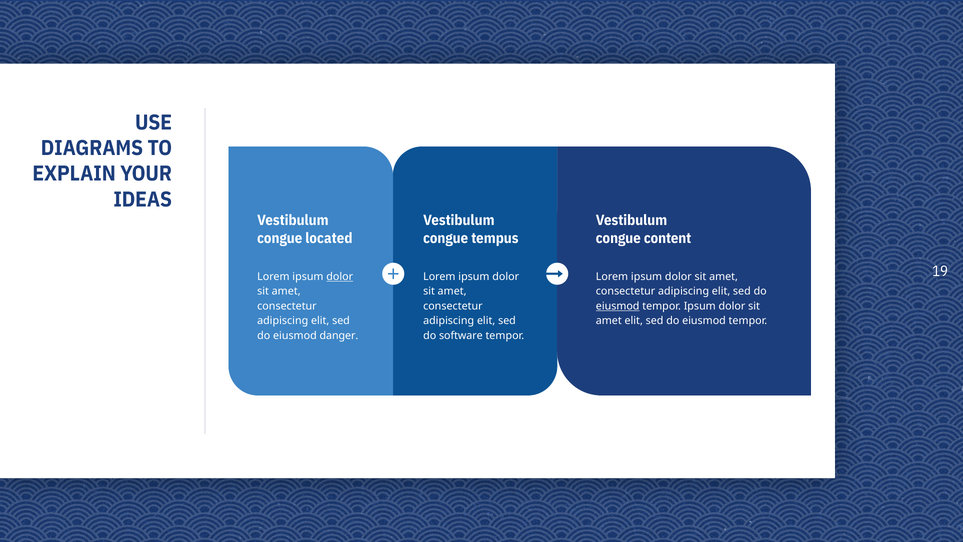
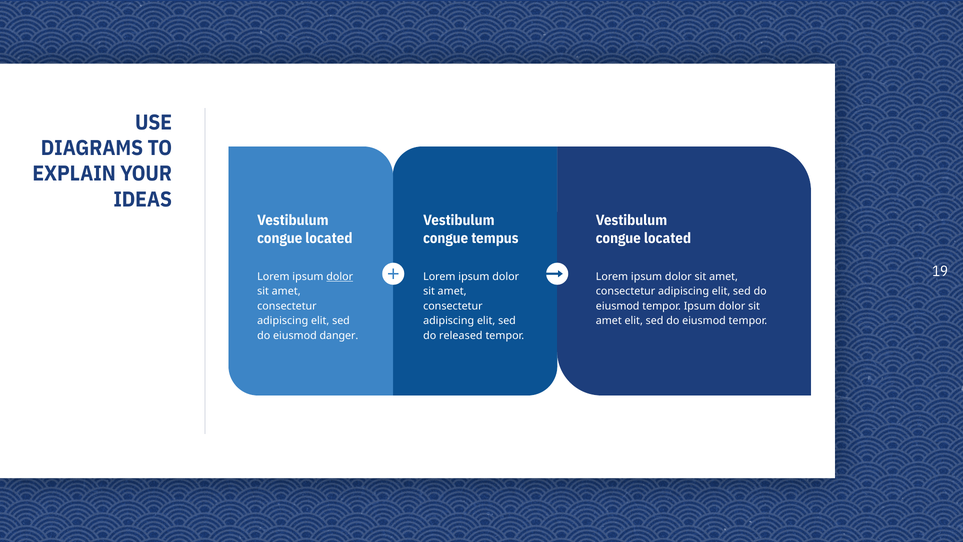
content: content -> located (668, 238)
eiusmod underline: present -> none (618, 306)
software: software -> released (461, 335)
